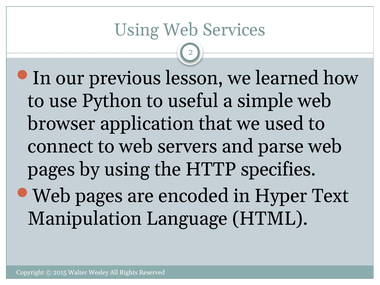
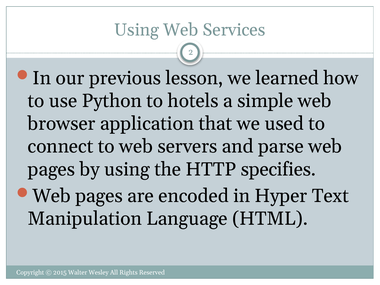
useful: useful -> hotels (193, 101)
